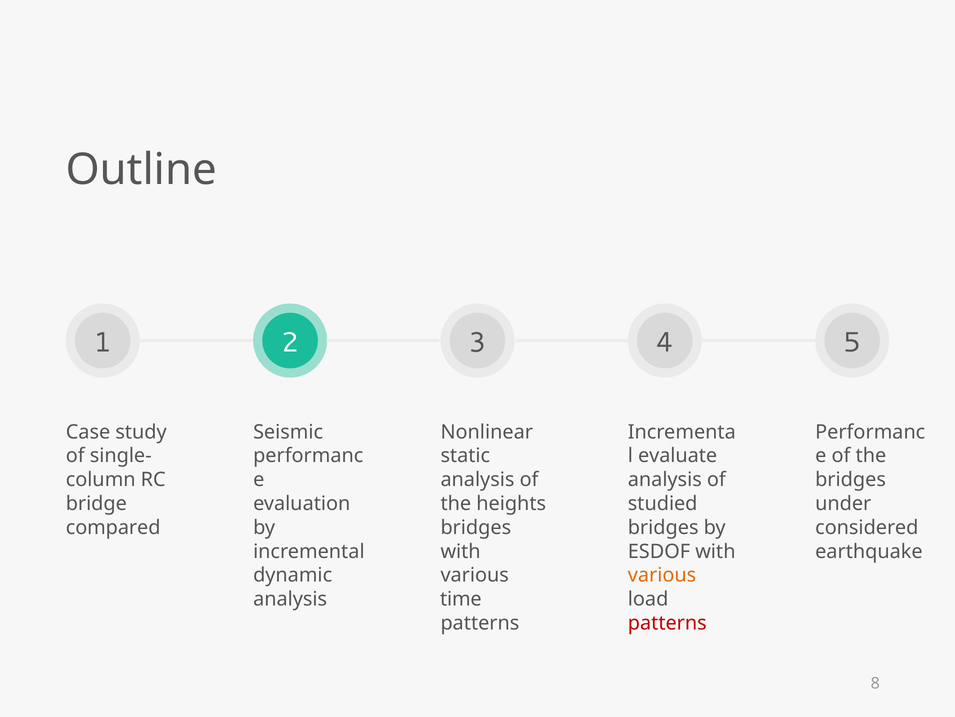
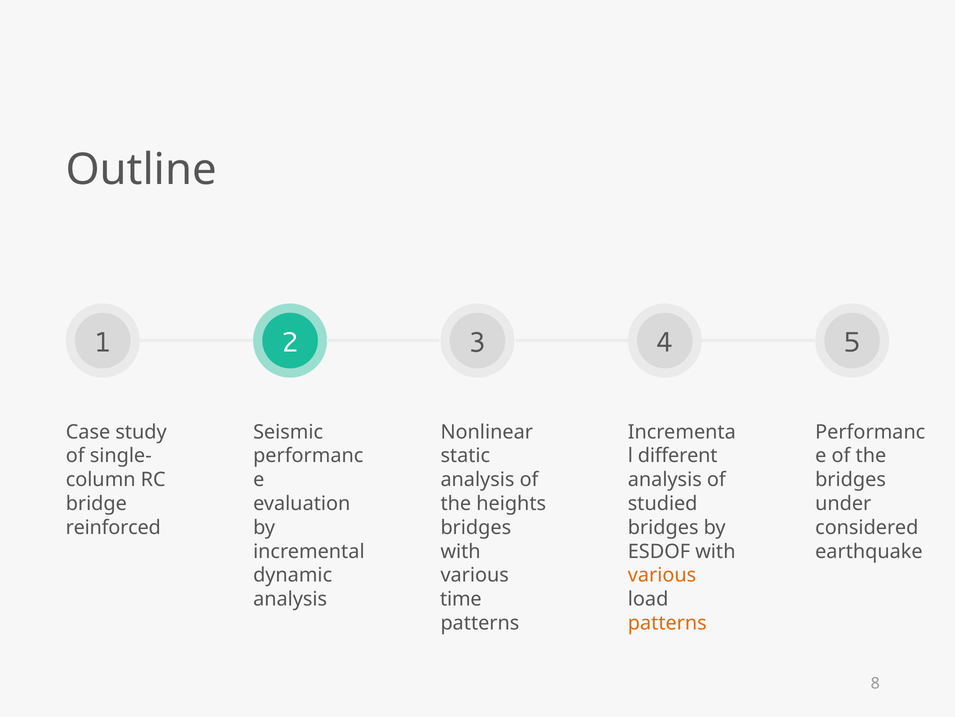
evaluate: evaluate -> different (678, 455)
compared: compared -> reinforced (113, 527)
patterns colour: red -> orange (667, 623)
